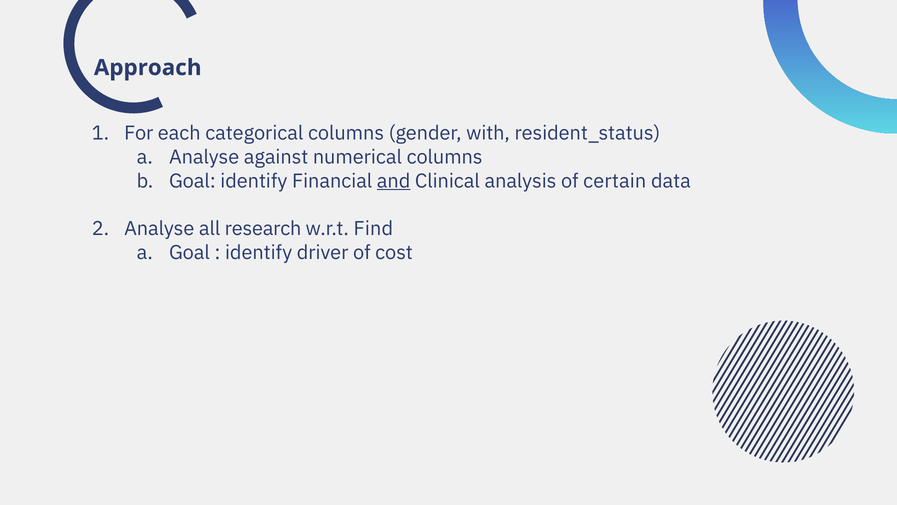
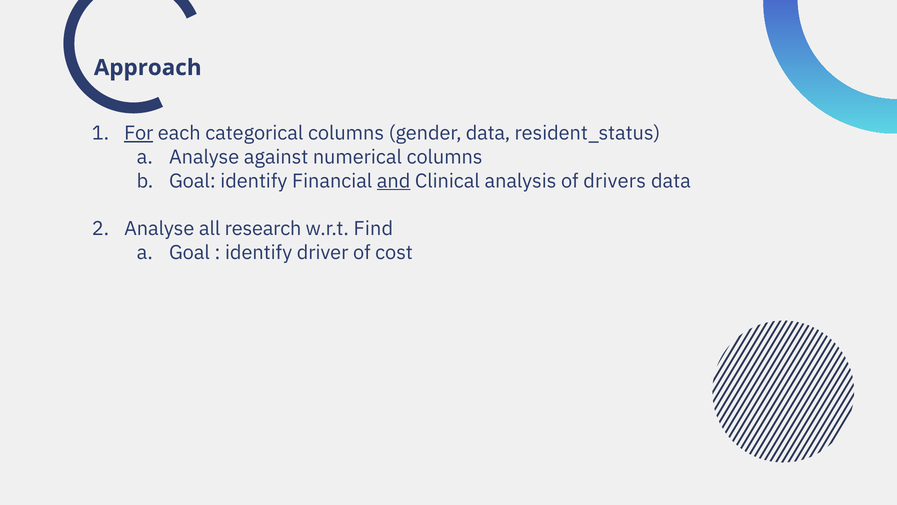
For underline: none -> present (139, 133)
gender with: with -> data (488, 133)
certain: certain -> drivers (615, 181)
